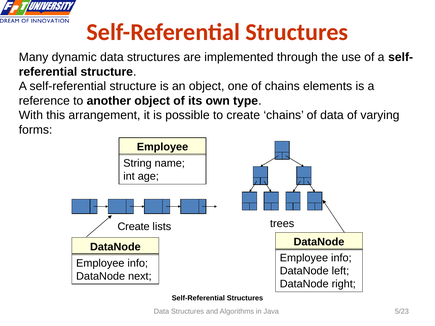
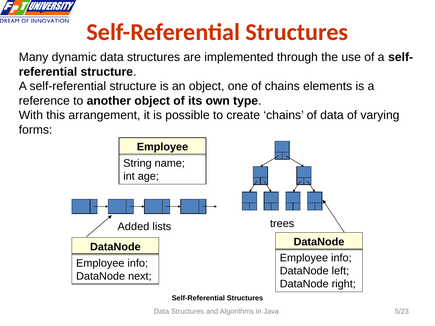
Create: Create -> Added (133, 227)
